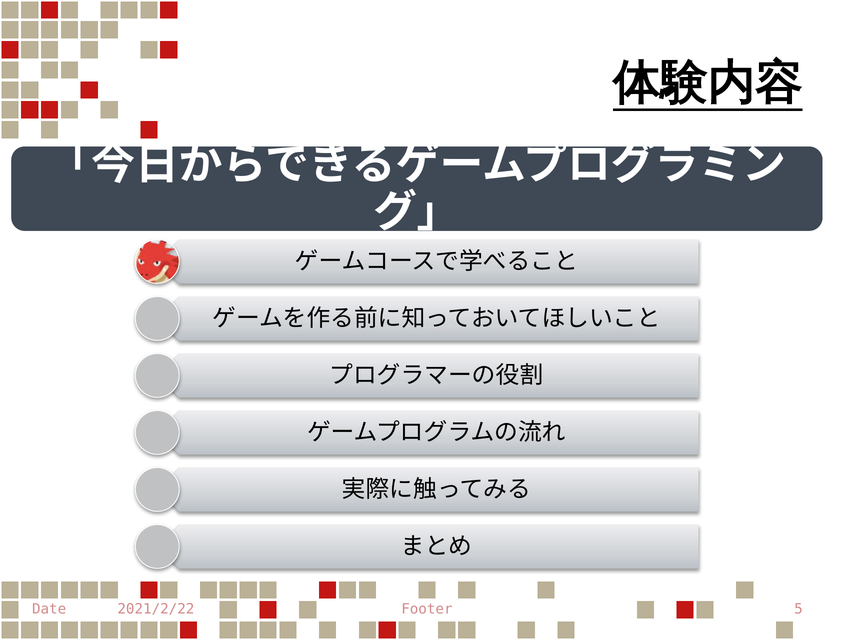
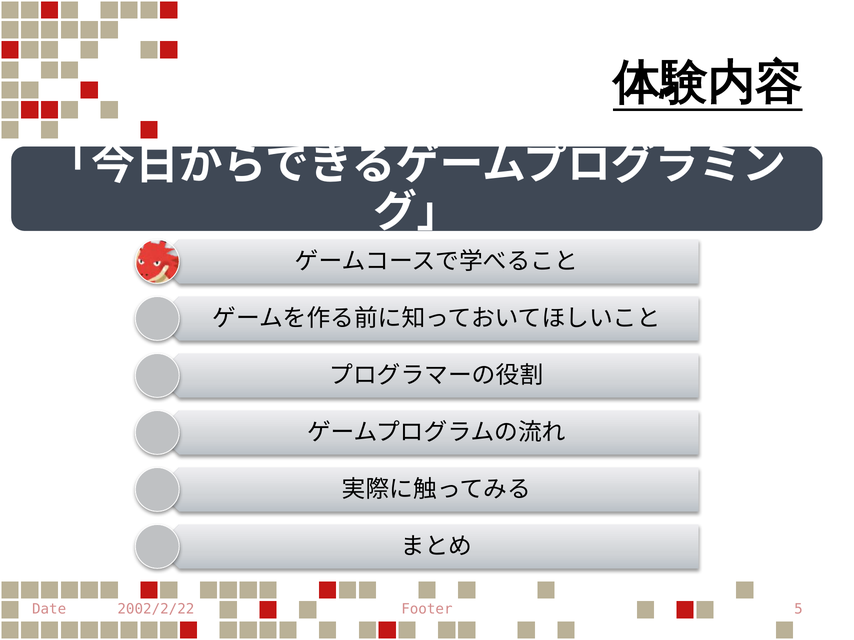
2021/2/22: 2021/2/22 -> 2002/2/22 (156, 610)
